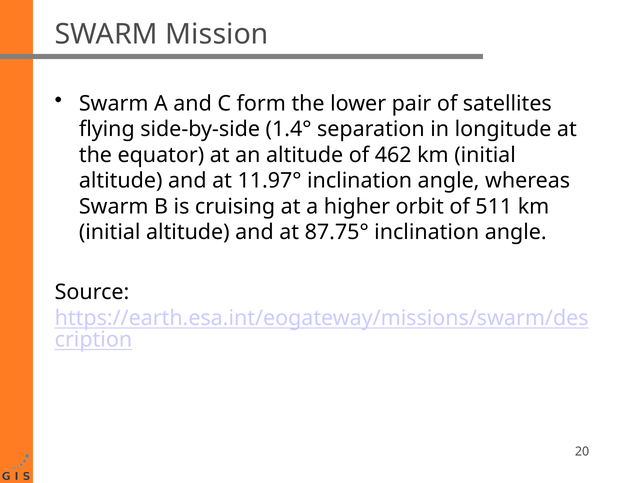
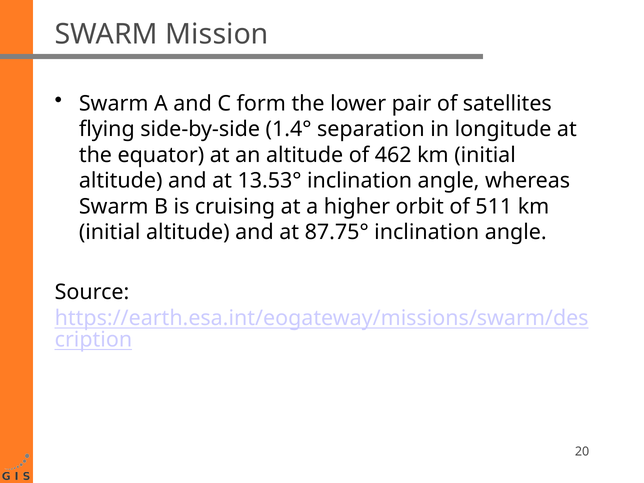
11.97°: 11.97° -> 13.53° (270, 181)
